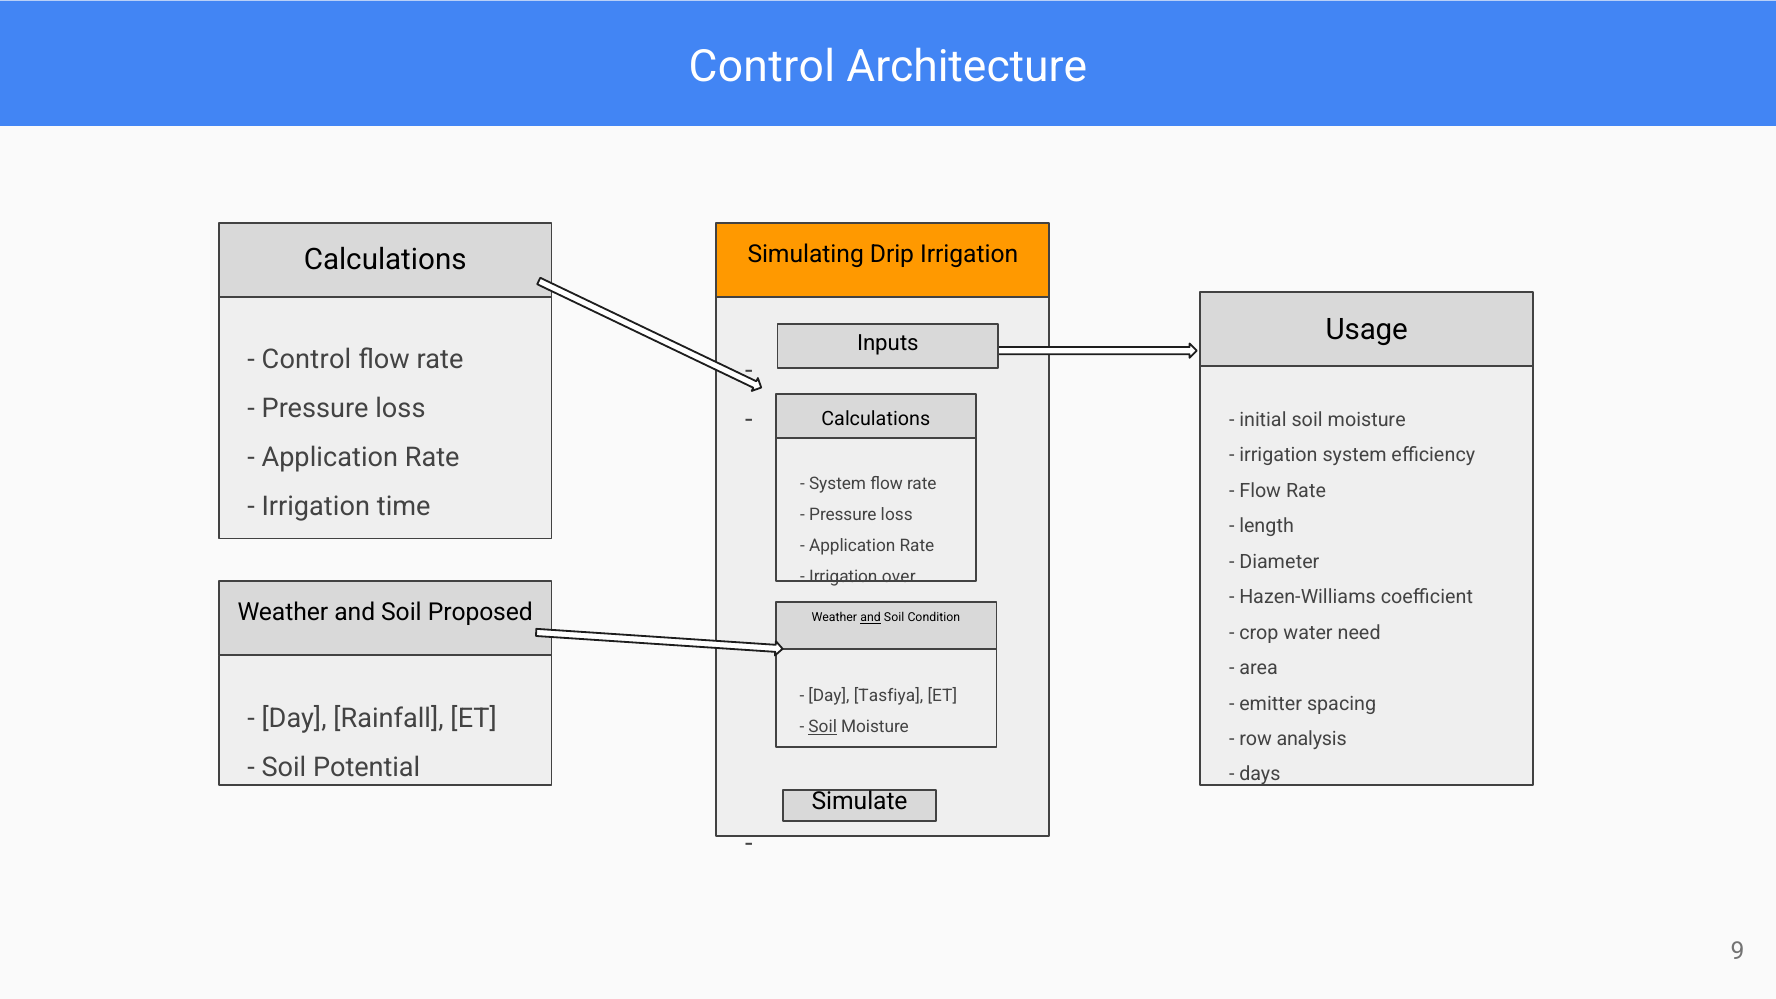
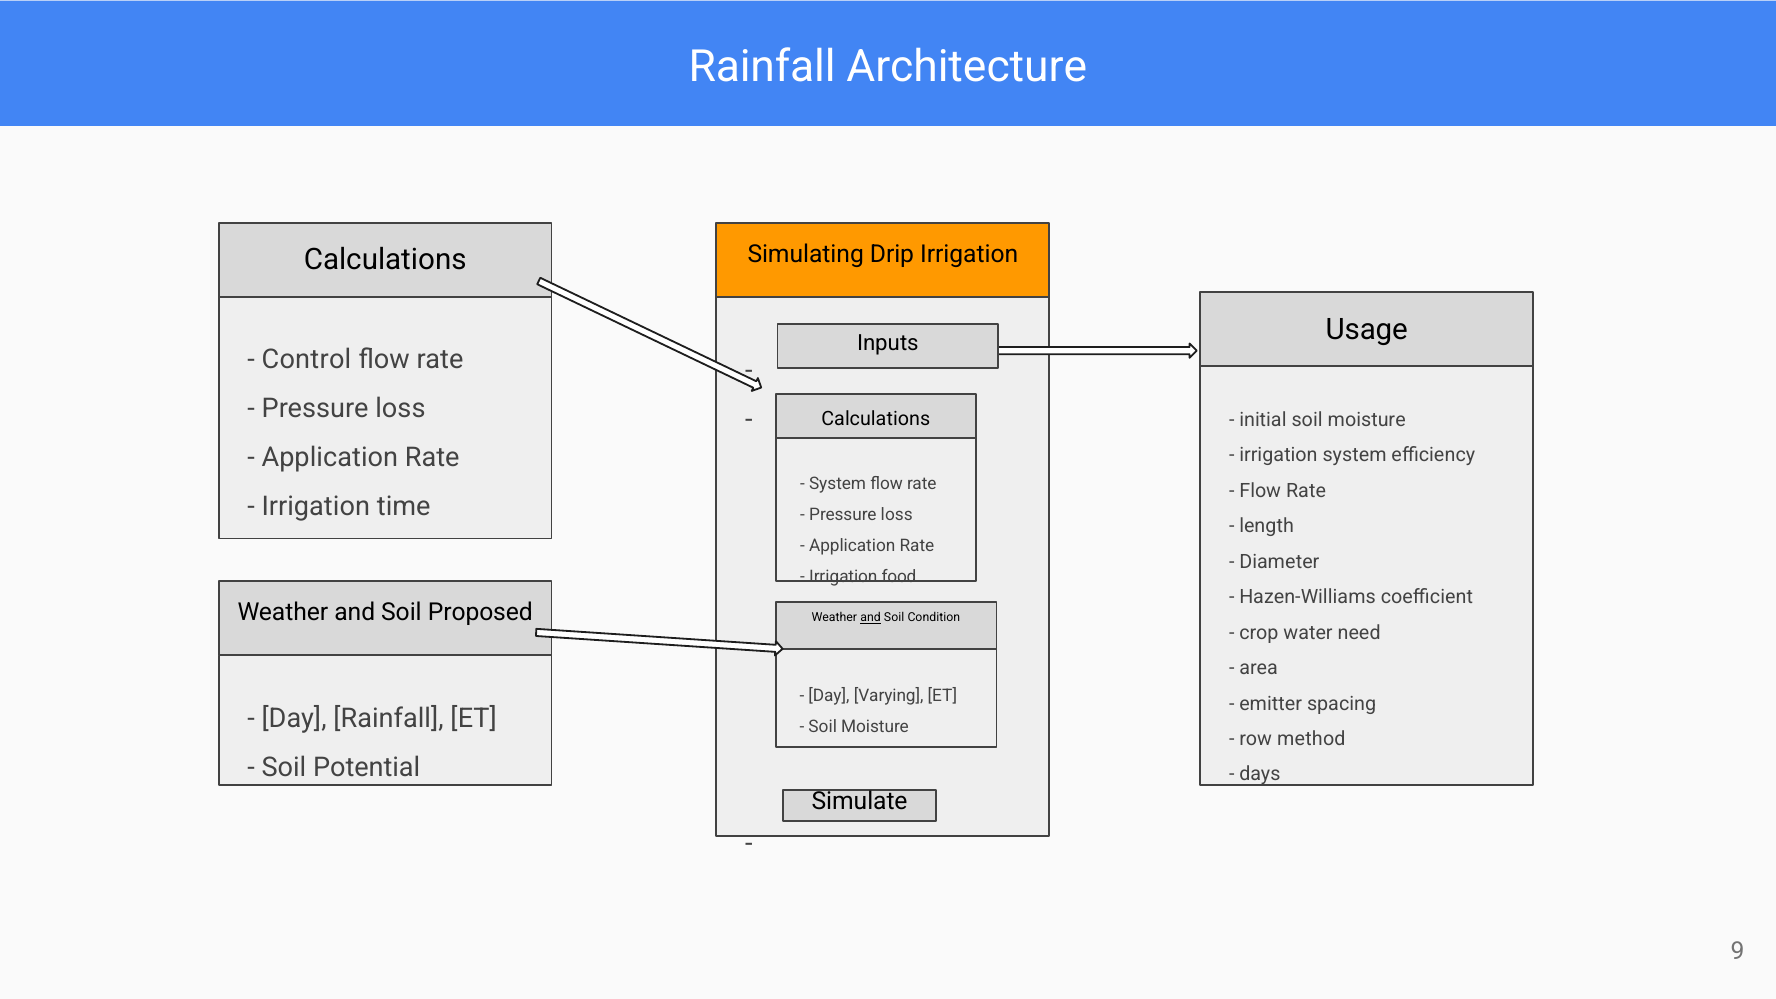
Control: Control -> Rainfall (762, 66)
over: over -> food (899, 577)
Tasfiya: Tasfiya -> Varying (889, 696)
Soil underline: present -> none (823, 727)
analysis: analysis -> method (1311, 739)
